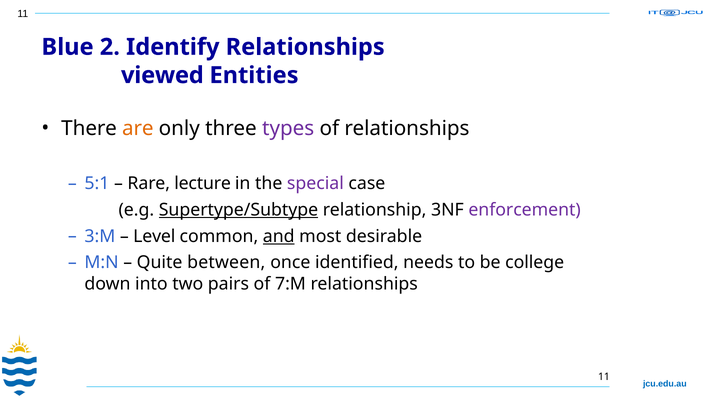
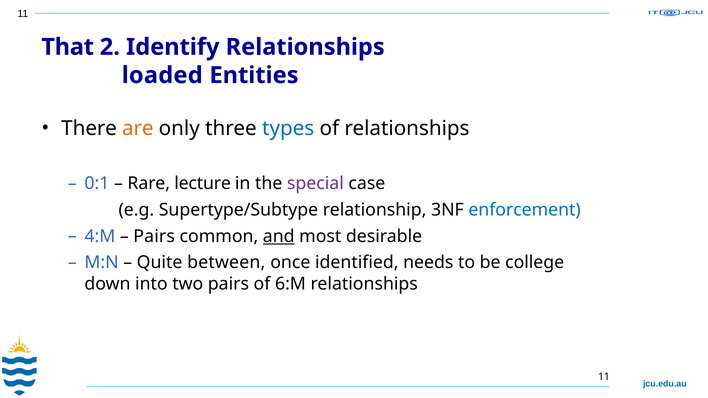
Blue: Blue -> That (68, 47)
viewed: viewed -> loaded (162, 75)
types colour: purple -> blue (288, 128)
5:1: 5:1 -> 0:1 (97, 184)
Supertype/Subtype underline: present -> none (238, 210)
enforcement colour: purple -> blue (525, 210)
3:M: 3:M -> 4:M (100, 236)
Level: Level -> Pairs (154, 236)
7:M: 7:M -> 6:M (290, 284)
